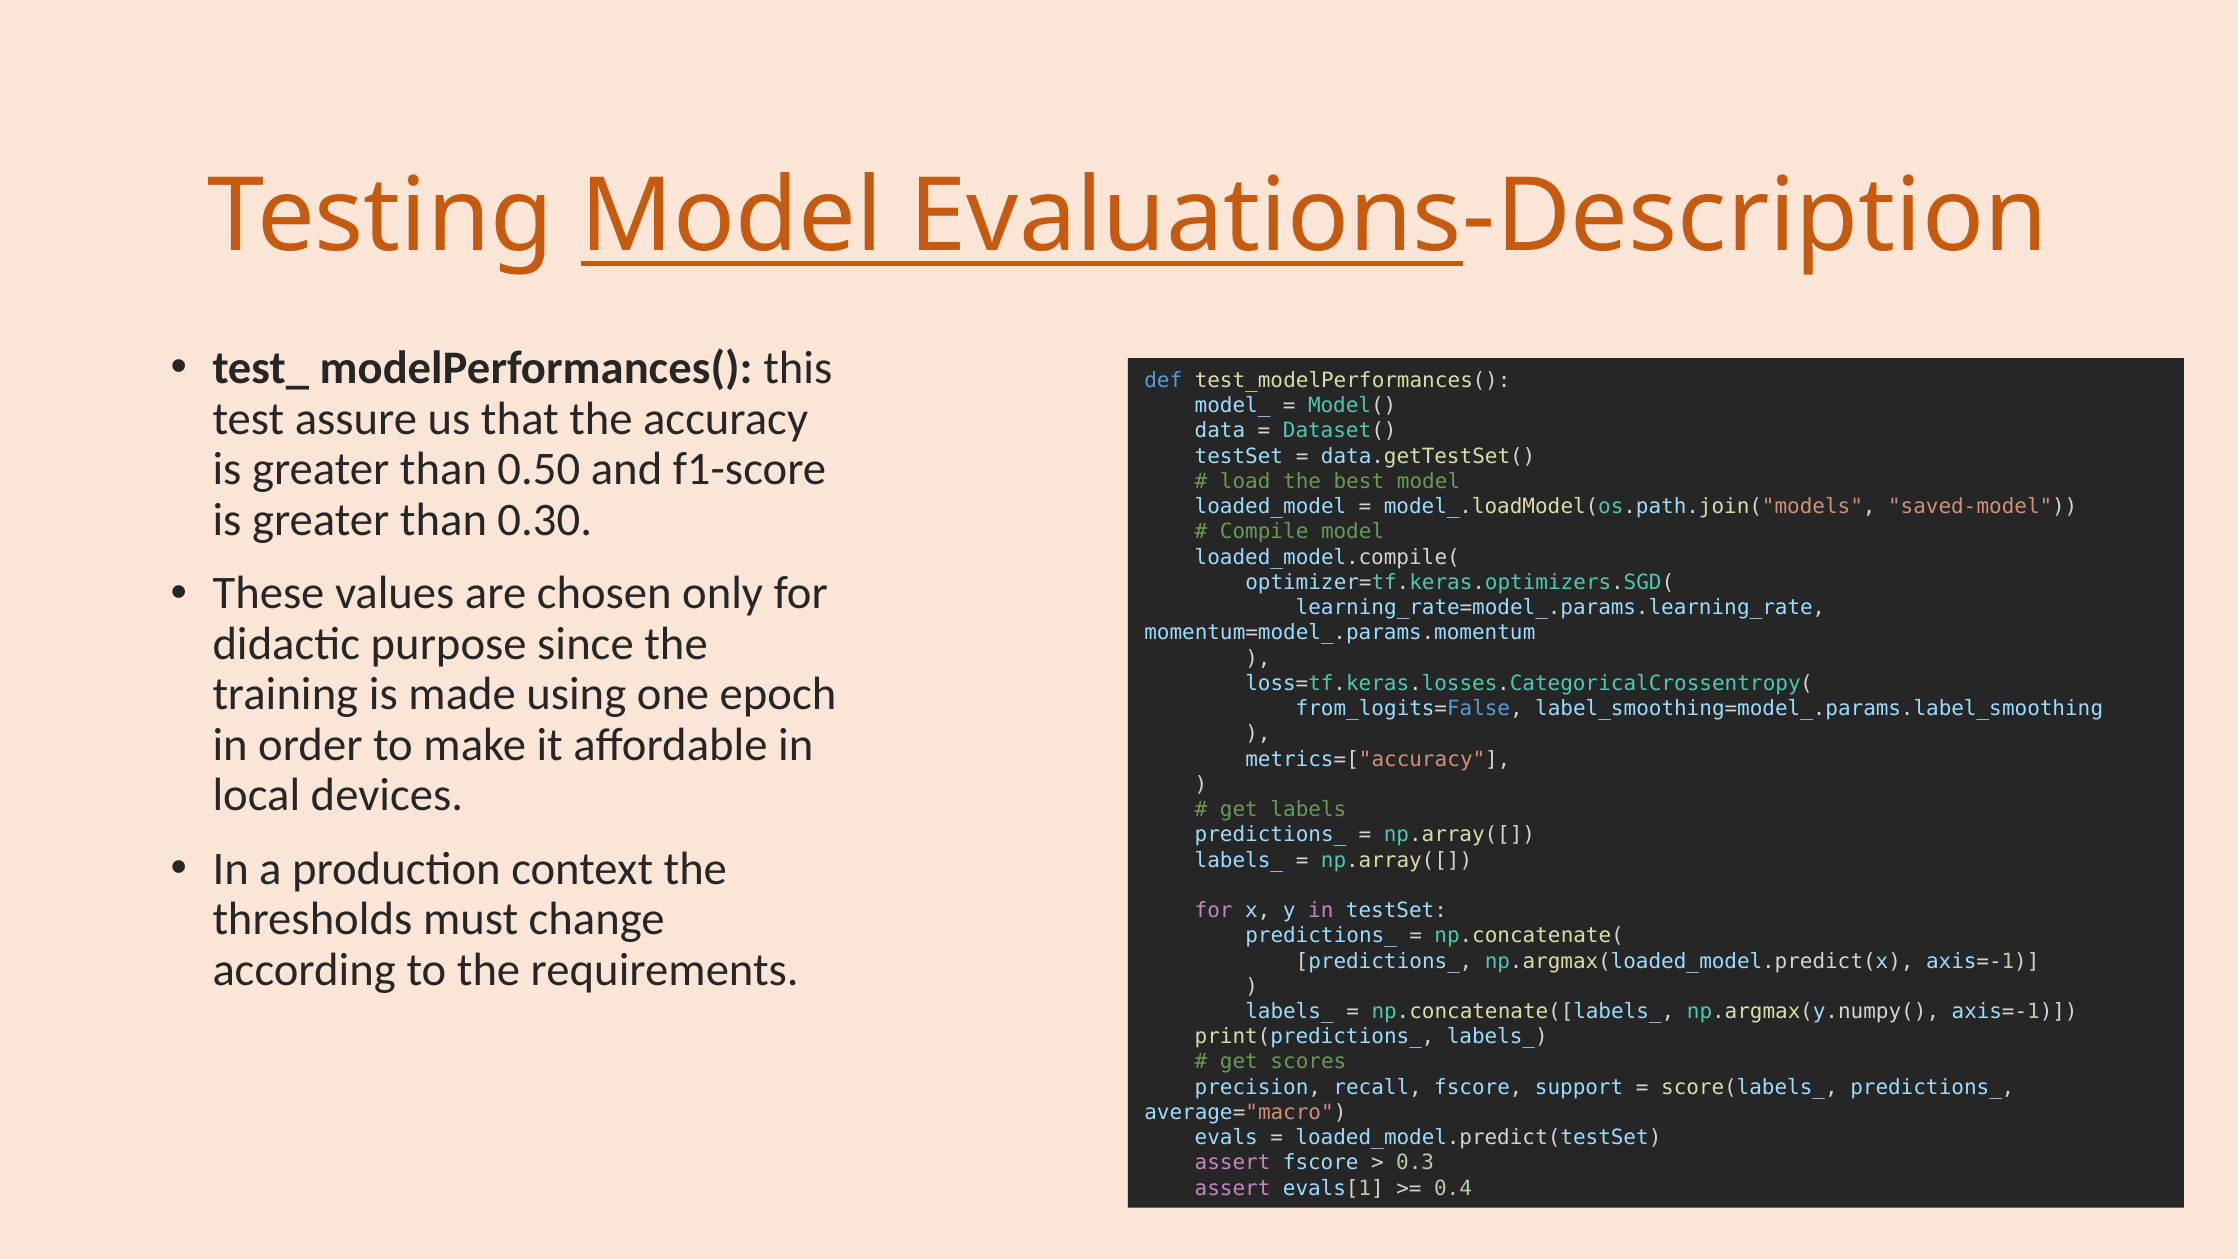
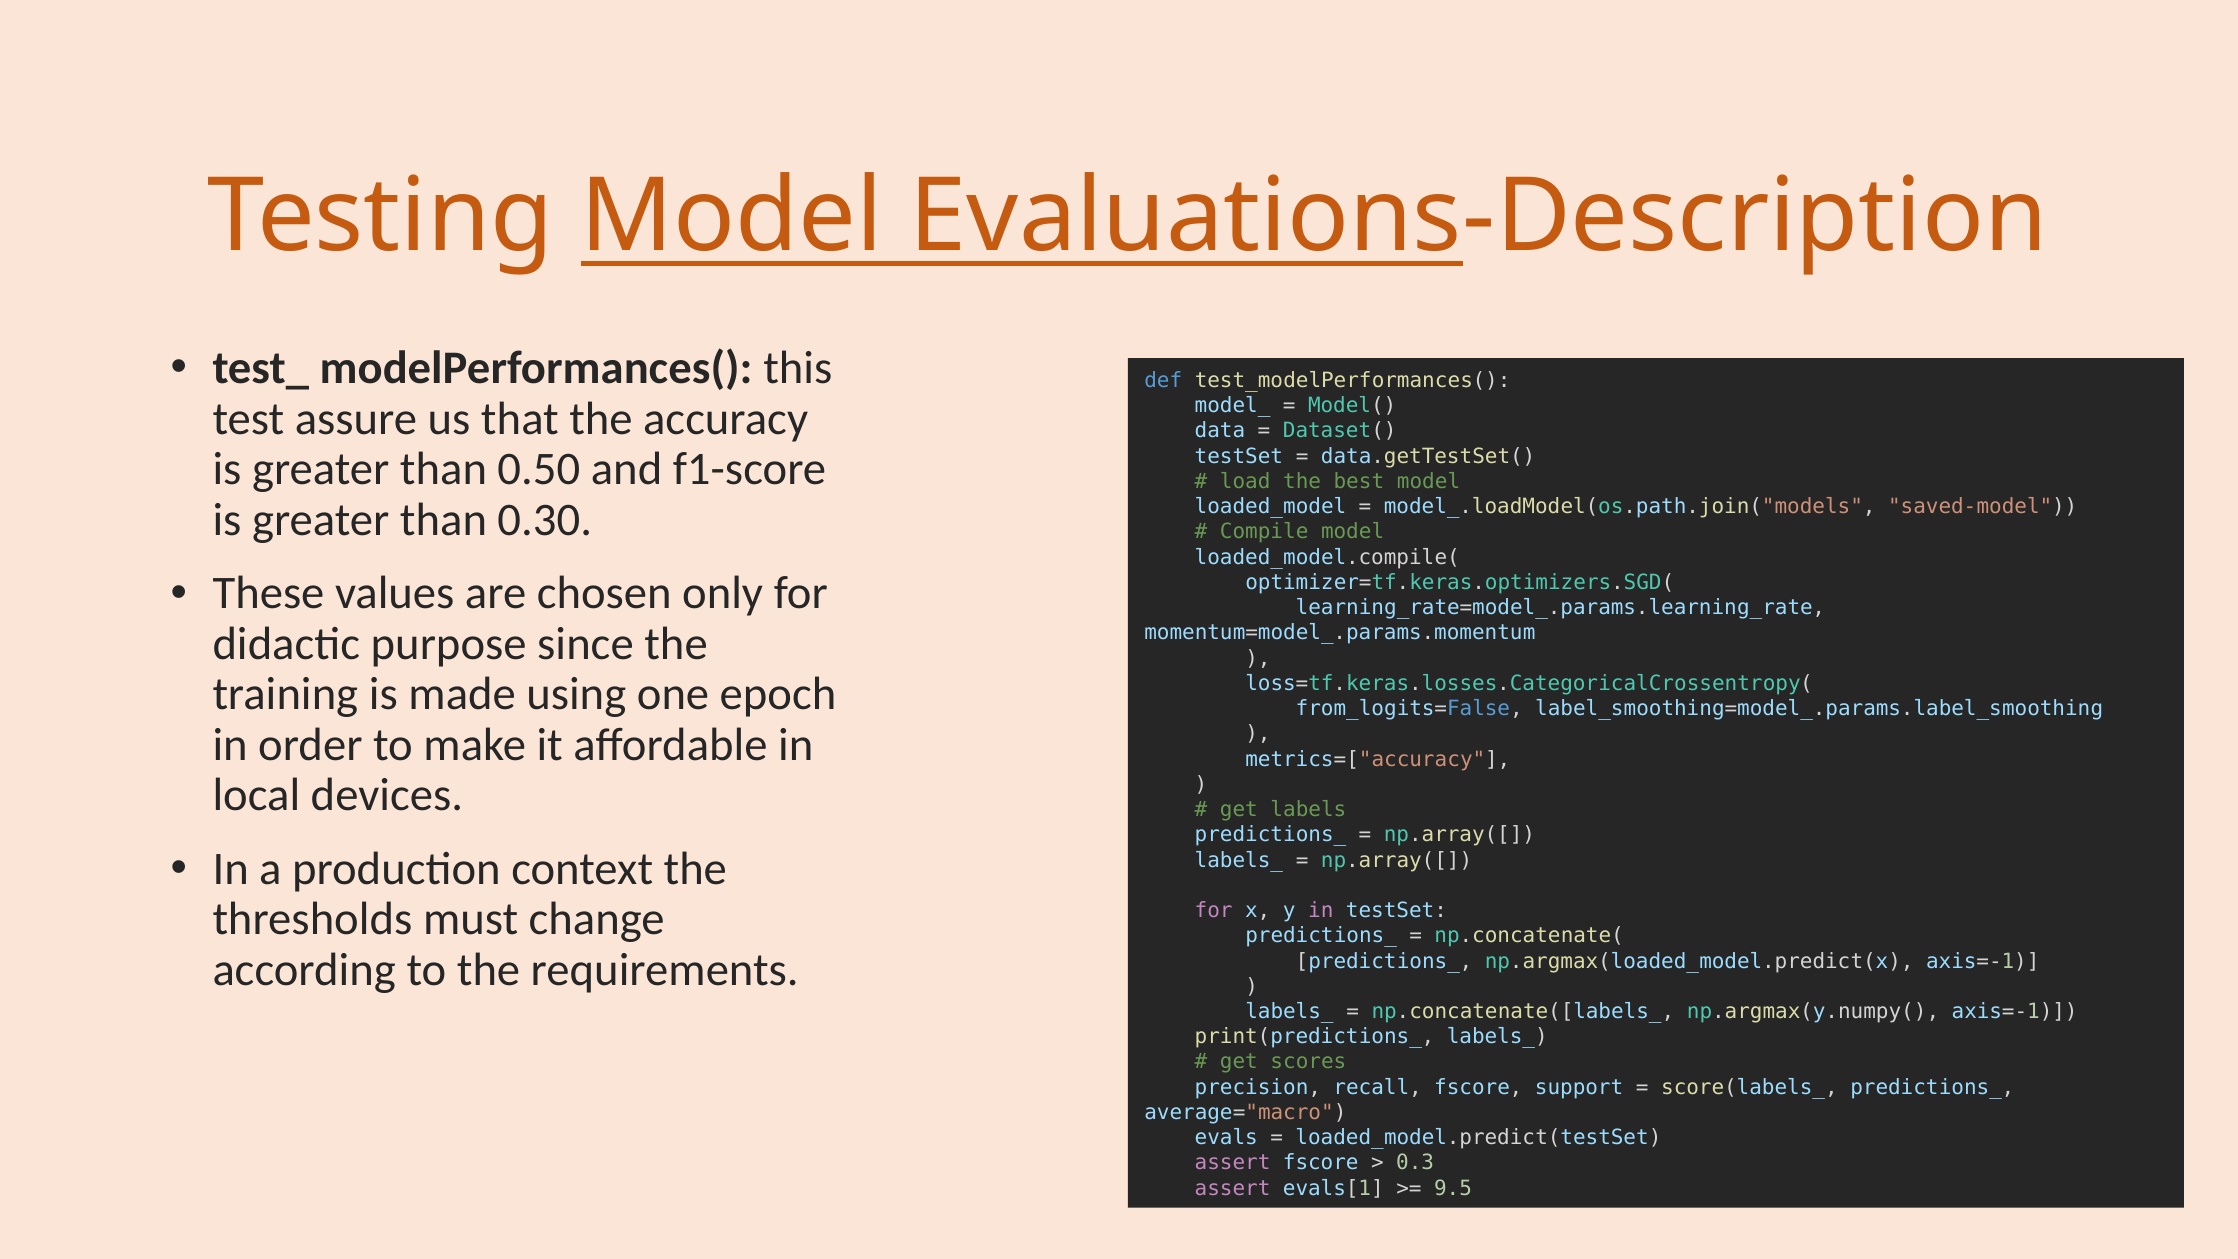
0.4: 0.4 -> 9.5 (1453, 1188)
